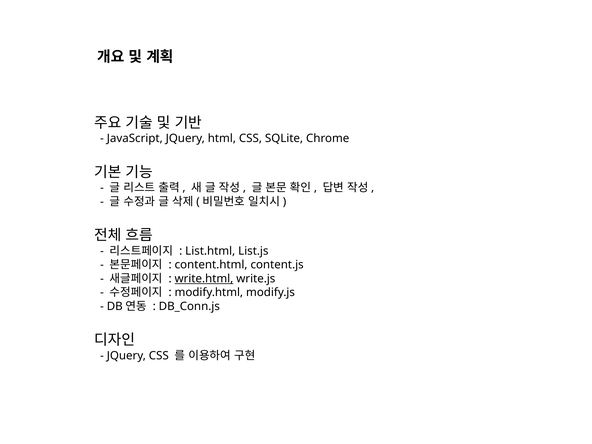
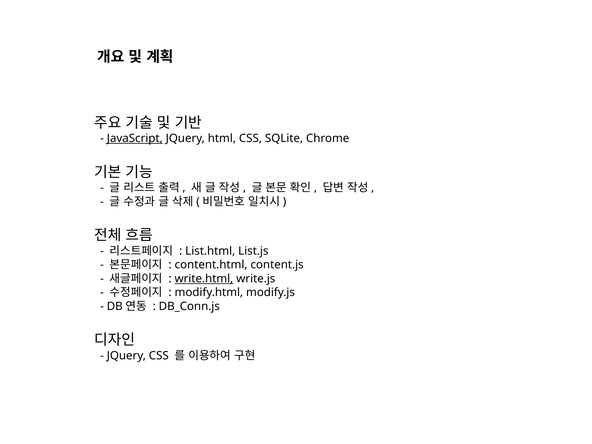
JavaScript underline: none -> present (135, 138)
